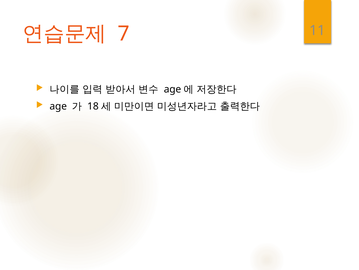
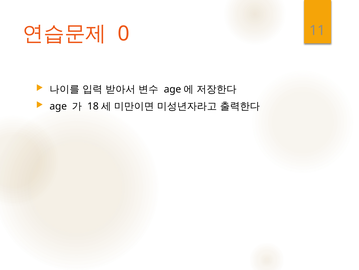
7: 7 -> 0 (124, 34)
